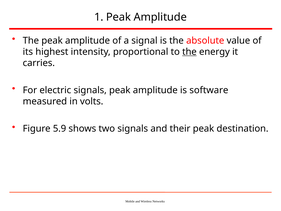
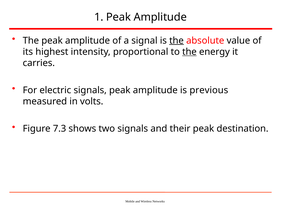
the underline: none -> present (176, 40)
software: software -> previous (209, 90)
5.9: 5.9 -> 7.3 (60, 129)
